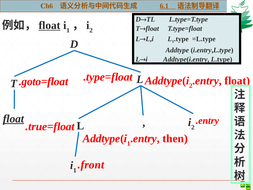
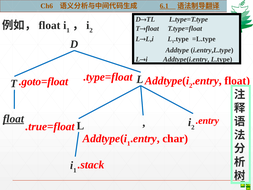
float underline: present -> none (50, 25)
then: then -> char (175, 138)
.front: .front -> .stack (91, 165)
